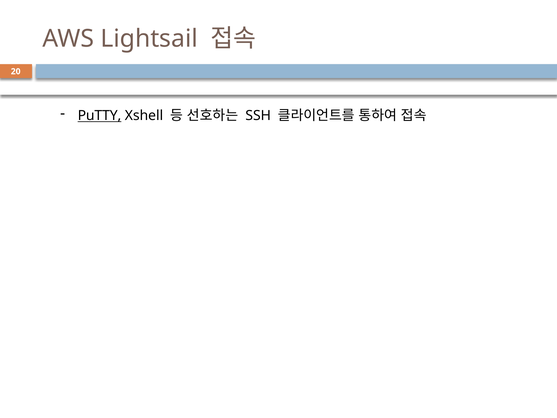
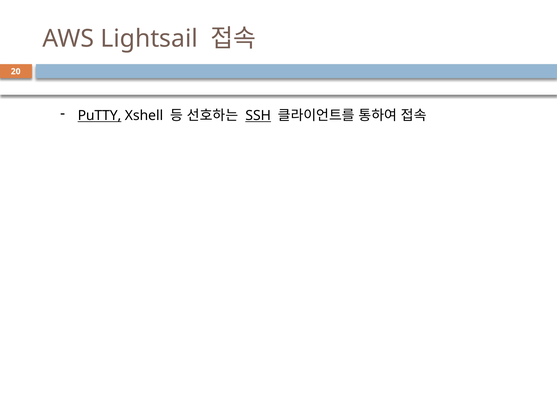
SSH underline: none -> present (258, 116)
